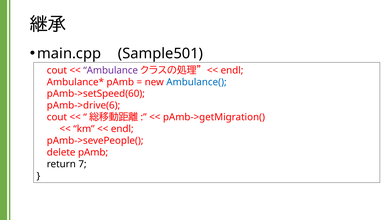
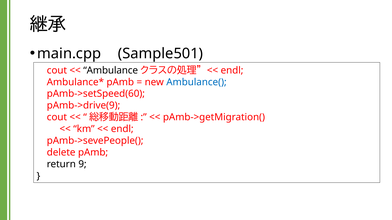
Ambulance colour: purple -> black (111, 70)
pAmb->drive(6: pAmb->drive(6 -> pAmb->drive(9 (83, 106)
7: 7 -> 9 (82, 165)
